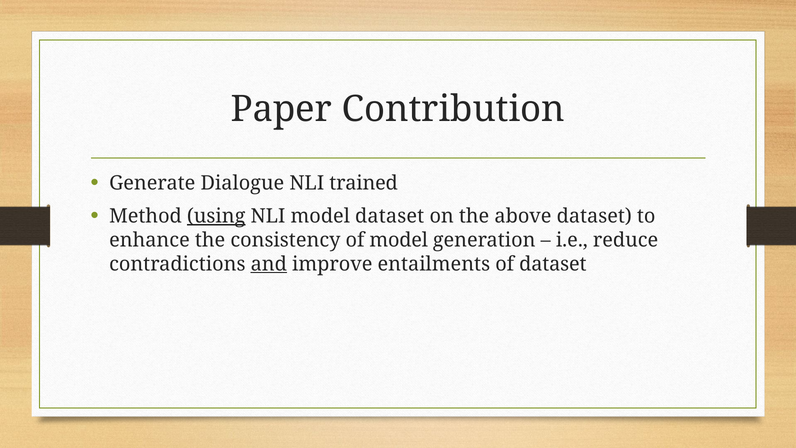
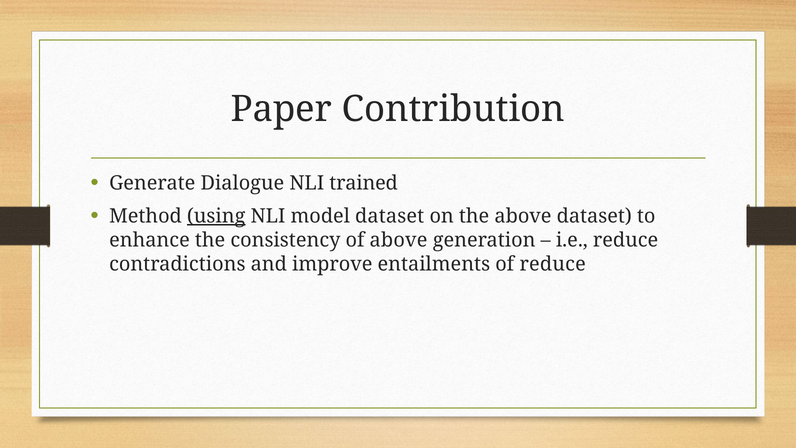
of model: model -> above (399, 240)
and underline: present -> none (269, 264)
of dataset: dataset -> reduce (553, 264)
